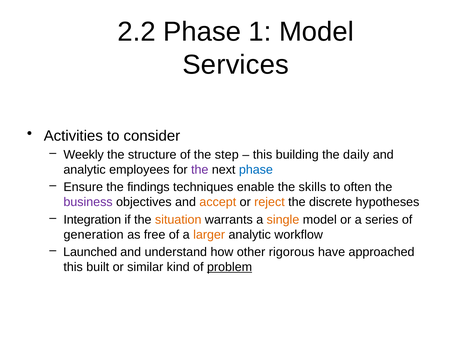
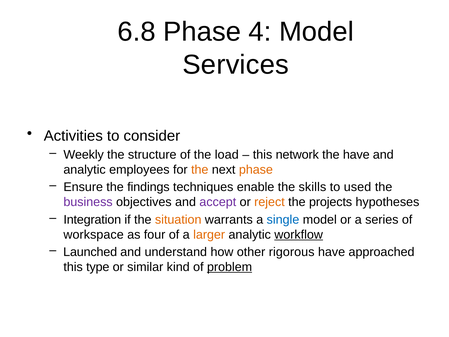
2.2: 2.2 -> 6.8 (137, 32)
1: 1 -> 4 (260, 32)
step: step -> load (227, 155)
building: building -> network (297, 155)
the daily: daily -> have (356, 155)
the colour: purple -> orange (200, 170)
phase colour: blue -> orange (256, 170)
often: often -> used (358, 187)
accept colour: orange -> purple (218, 202)
discrete: discrete -> projects (331, 202)
single colour: orange -> blue (283, 219)
generation: generation -> workspace (94, 234)
free: free -> four (155, 234)
workflow underline: none -> present (299, 234)
built: built -> type (98, 267)
